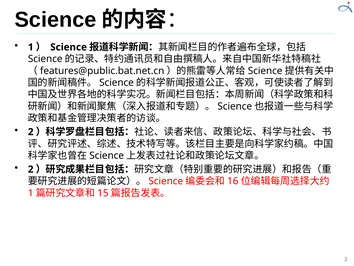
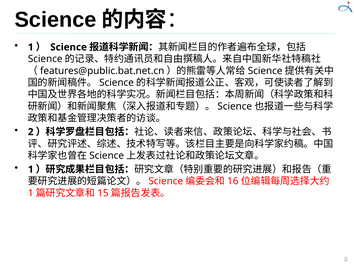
2: 2 -> 1 (31, 169)
